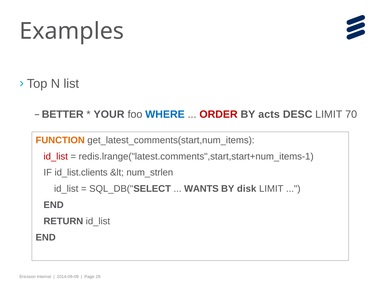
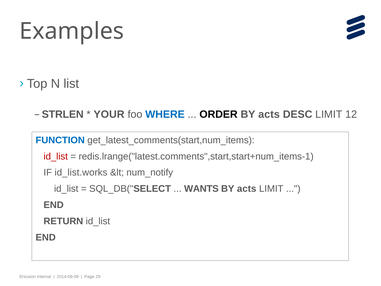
BETTER: BETTER -> STRLEN (63, 114)
ORDER colour: red -> black (219, 114)
70: 70 -> 12 (351, 114)
FUNCTION colour: orange -> blue (60, 140)
id_list.clients: id_list.clients -> id_list.works (81, 172)
num_strlen: num_strlen -> num_notify (150, 172)
disk: disk -> acts (247, 189)
